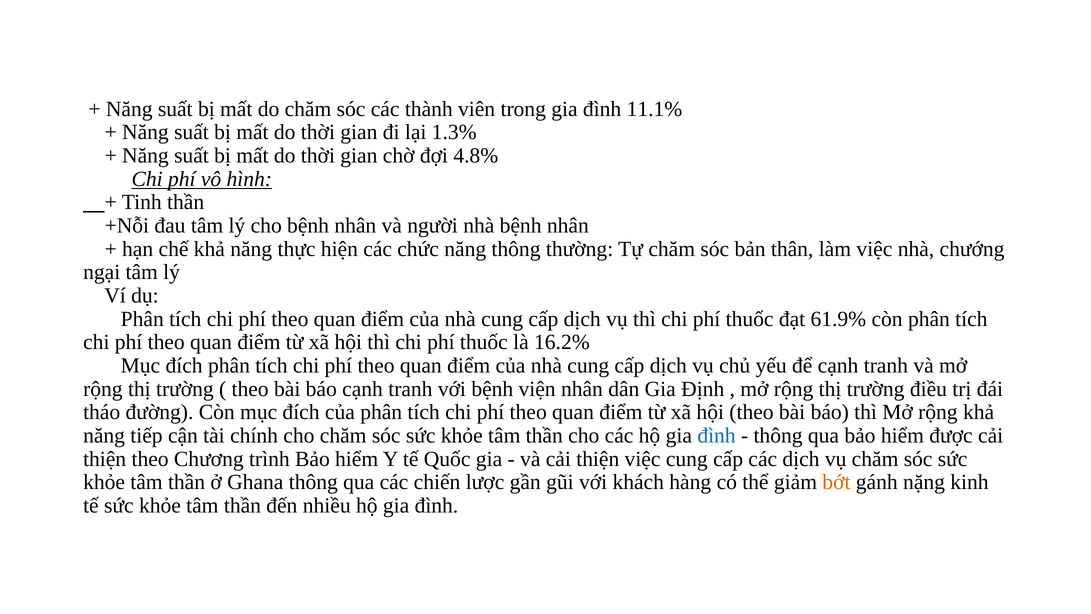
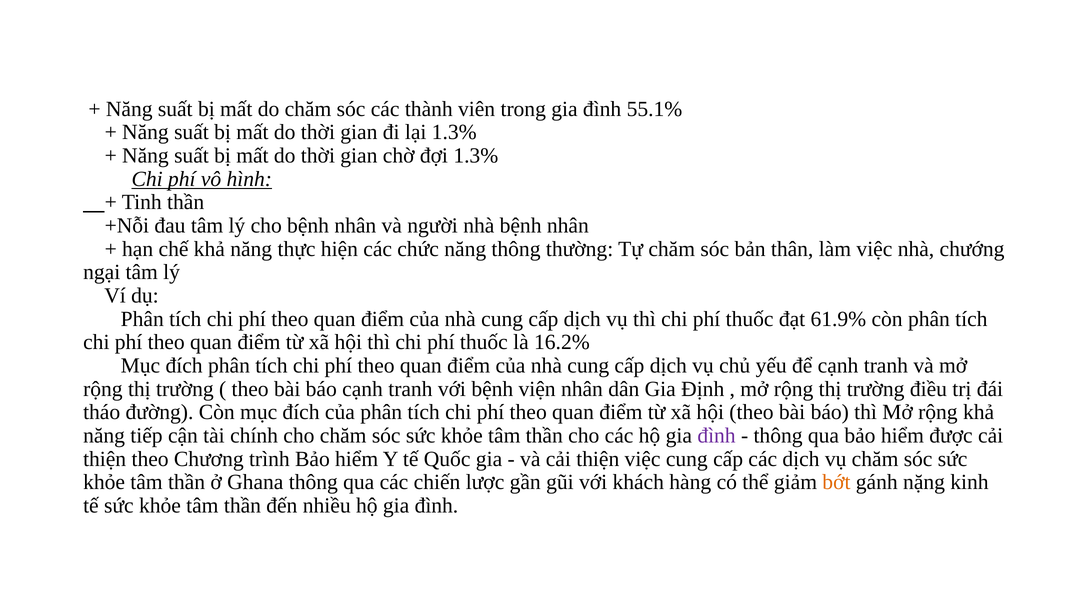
11.1%: 11.1% -> 55.1% (654, 109)
đợi 4.8%: 4.8% -> 1.3% (476, 156)
đình colour: blue -> purple (717, 435)
